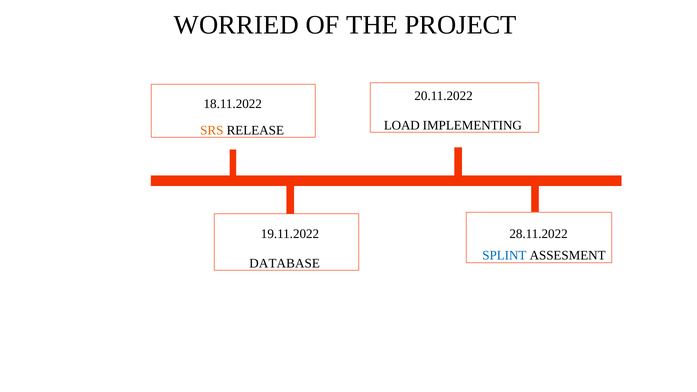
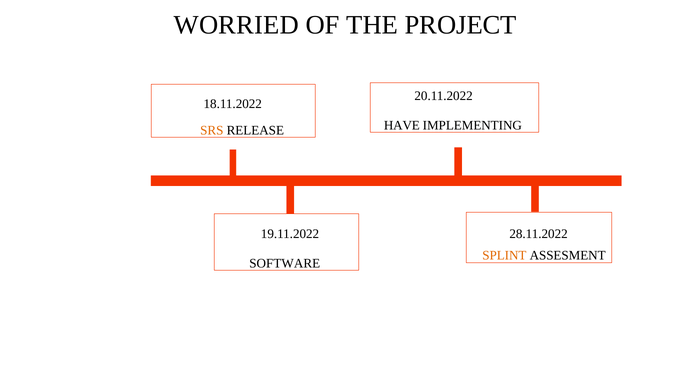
LOAD: LOAD -> HAVE (402, 125)
SPLINT colour: blue -> orange (504, 256)
DATABASE: DATABASE -> SOFTWARE (285, 263)
